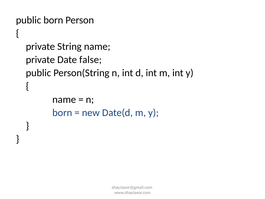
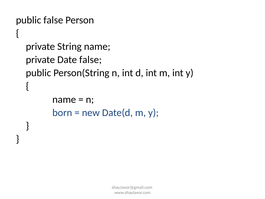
public born: born -> false (53, 20)
